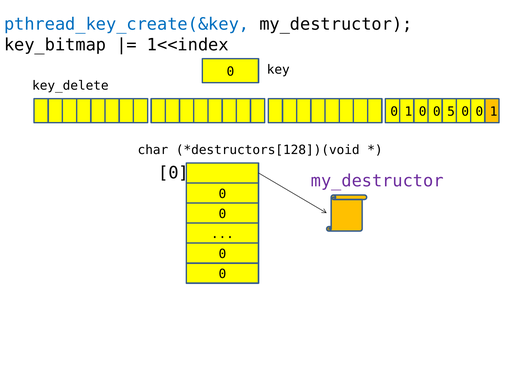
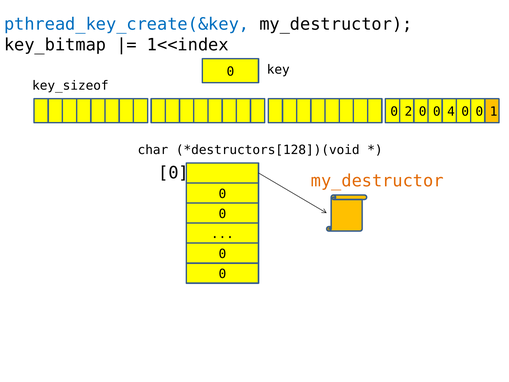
key_delete: key_delete -> key_sizeof (70, 86)
1: 1 -> 2 (408, 112)
5: 5 -> 4 (451, 112)
my_destructor colour: purple -> orange (377, 181)
